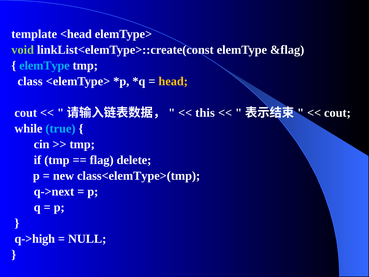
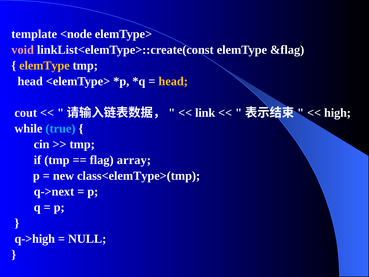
<head: <head -> <node (76, 34)
void colour: light green -> pink (23, 50)
elemType colour: light blue -> yellow (44, 66)
class: class -> head (30, 81)
this: this -> link (205, 113)
cout: cout -> high (337, 113)
delete: delete -> array (134, 160)
